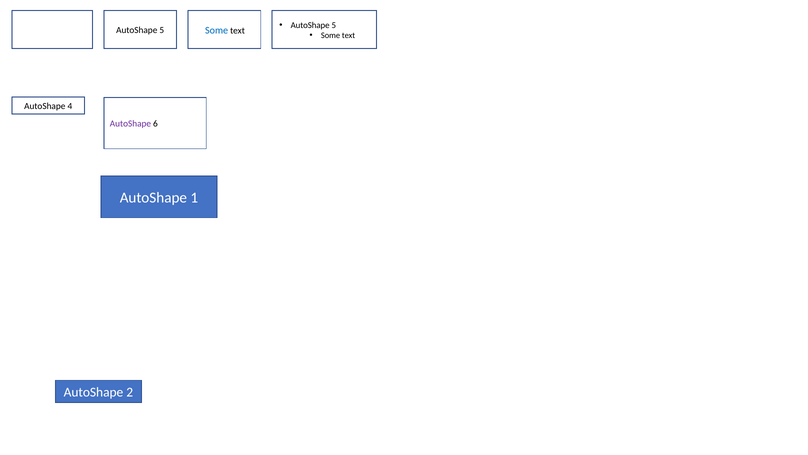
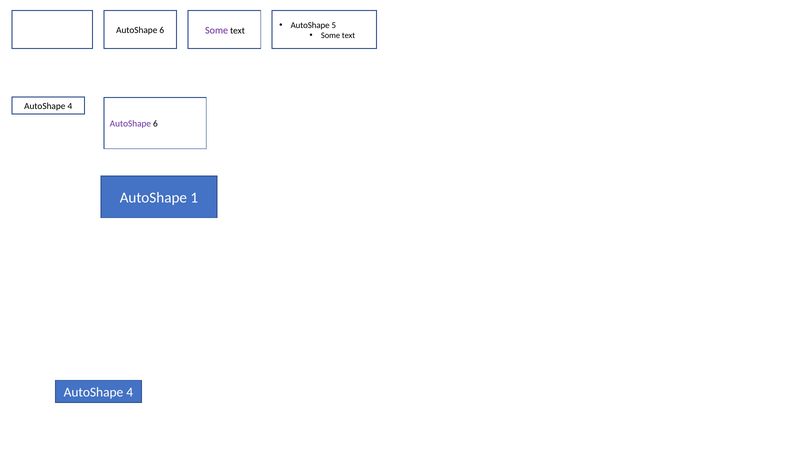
Some colour: blue -> purple (217, 30)
5: 5 -> 6 (162, 30)
2: 2 -> 4 (130, 392)
